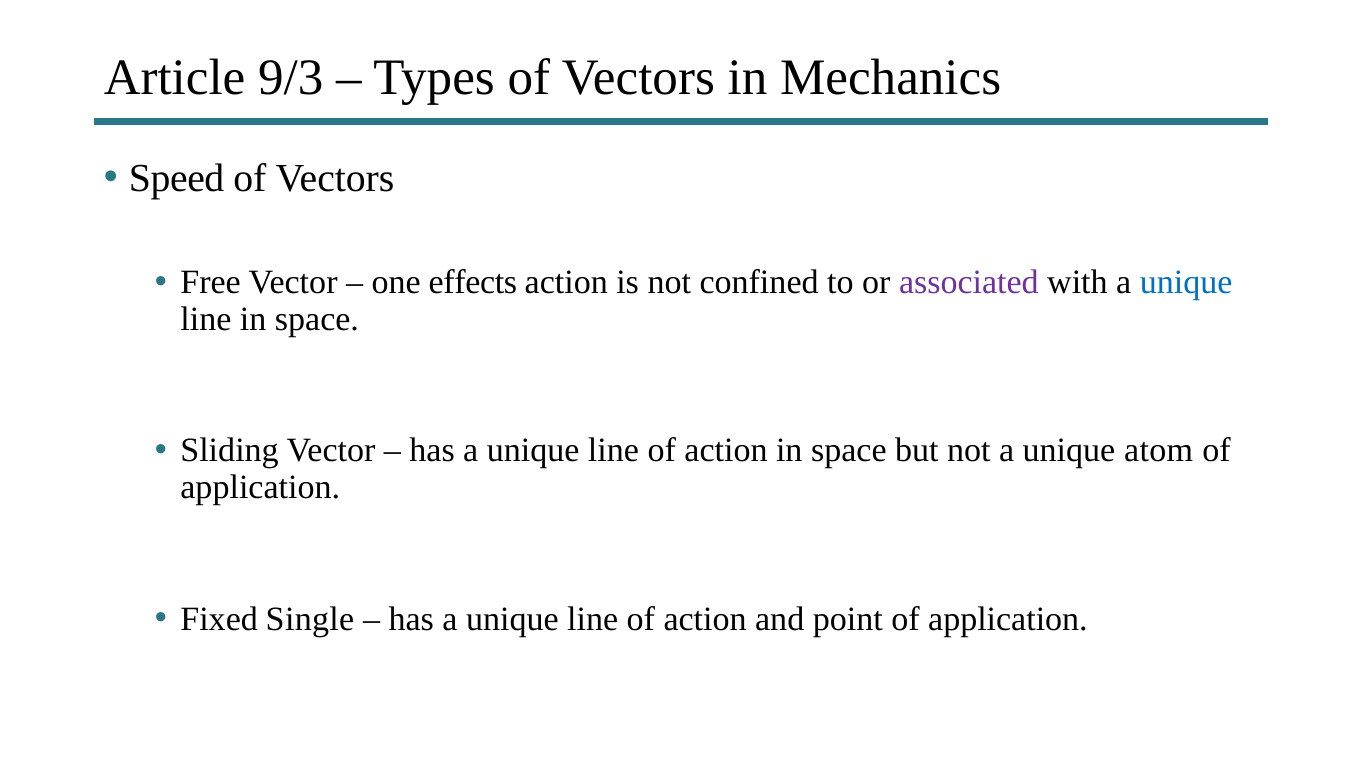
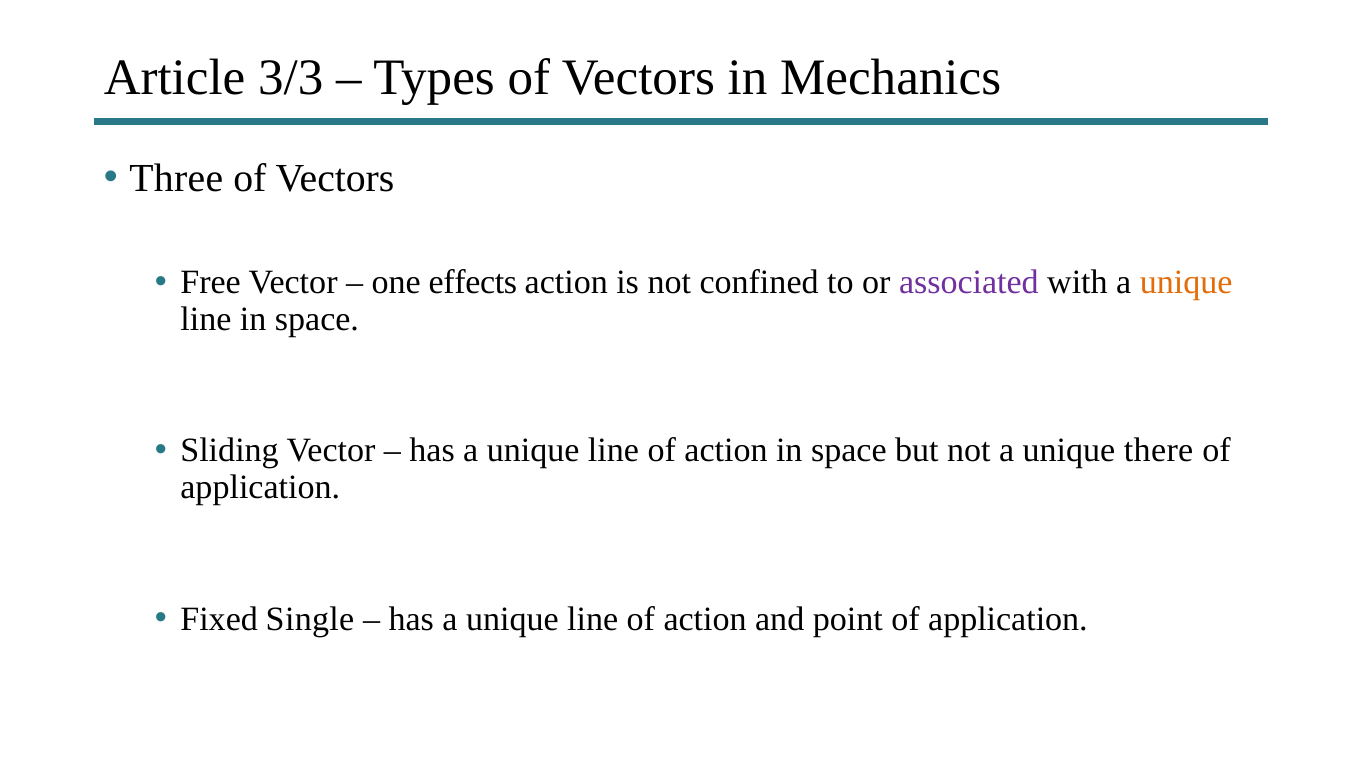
9/3: 9/3 -> 3/3 (291, 78)
Speed: Speed -> Three (176, 178)
unique colour: blue -> orange (1186, 282)
atom: atom -> there (1159, 451)
